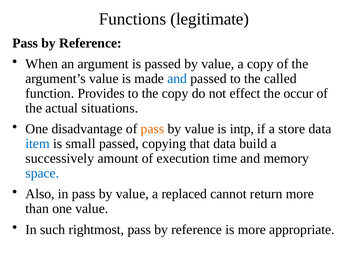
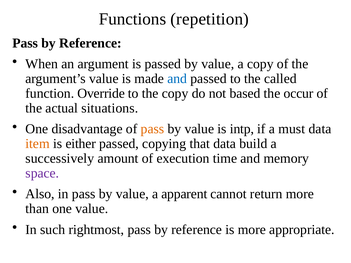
legitimate: legitimate -> repetition (210, 19)
Provides: Provides -> Override (101, 93)
effect: effect -> based (245, 93)
store: store -> must (292, 129)
item colour: blue -> orange (38, 144)
small: small -> either (81, 144)
space colour: blue -> purple (42, 173)
replaced: replaced -> apparent (184, 194)
